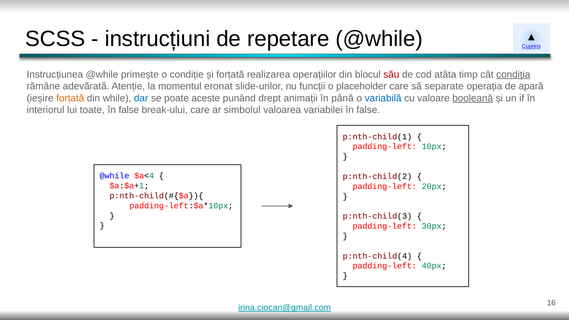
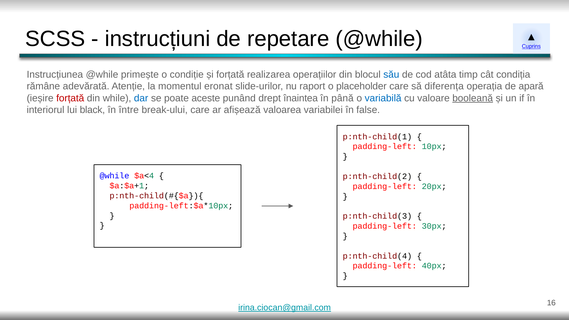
său colour: red -> blue (391, 74)
condiția underline: present -> none (513, 74)
funcții: funcții -> raport (312, 86)
separate: separate -> diferența (444, 86)
forțată colour: orange -> red (70, 98)
animații: animații -> înaintea (301, 98)
toate: toate -> black (92, 110)
false: false -> între (129, 110)
simbolul: simbolul -> afișează (242, 110)
